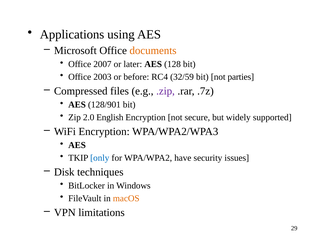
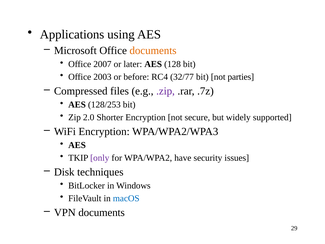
32/59: 32/59 -> 32/77 (182, 77)
128/901: 128/901 -> 128/253 (104, 105)
English: English -> Shorter (110, 117)
only colour: blue -> purple (100, 158)
macOS colour: orange -> blue (126, 198)
VPN limitations: limitations -> documents (102, 212)
